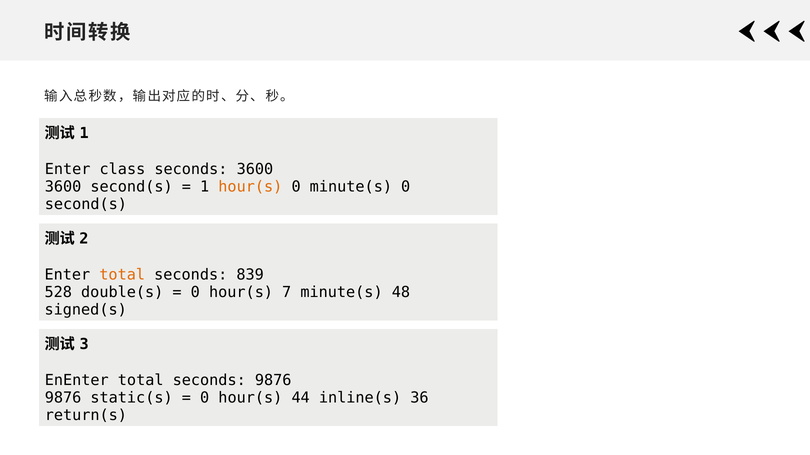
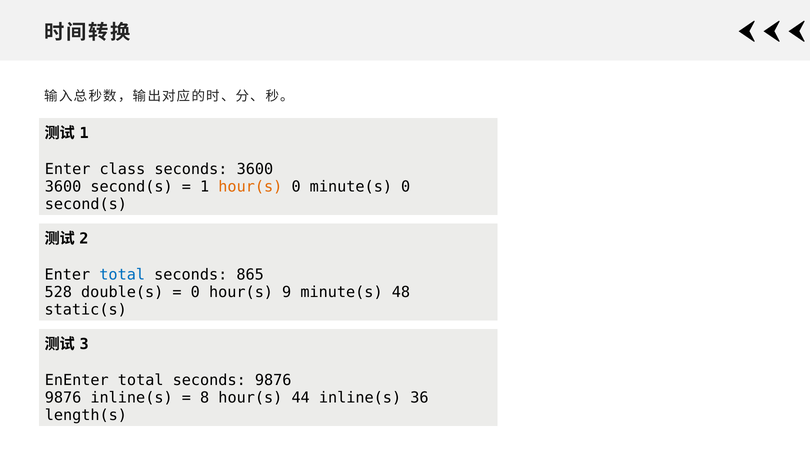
total colour: orange -> blue (122, 275)
839: 839 -> 865 (250, 275)
7: 7 -> 9 (287, 293)
signed(s: signed(s -> static(s (86, 310)
9876 static(s: static(s -> inline(s (132, 398)
0: 0 -> 8 (205, 398)
return(s: return(s -> length(s (86, 416)
